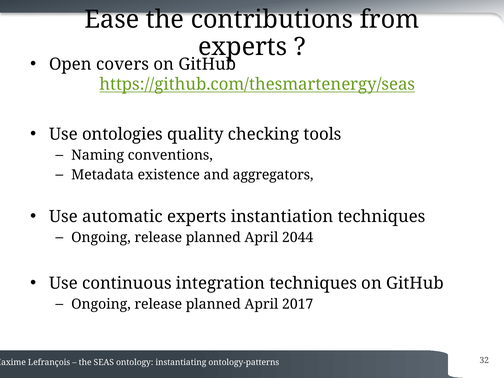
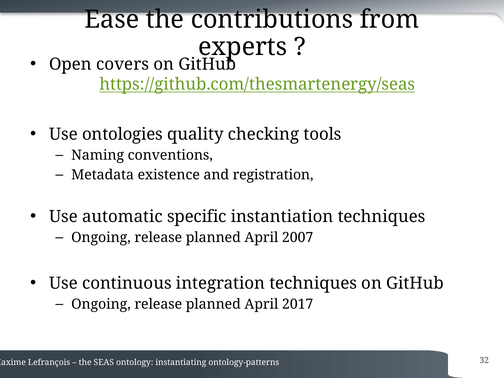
aggregators: aggregators -> registration (273, 175)
automatic experts: experts -> specific (197, 217)
2044: 2044 -> 2007 (298, 238)
